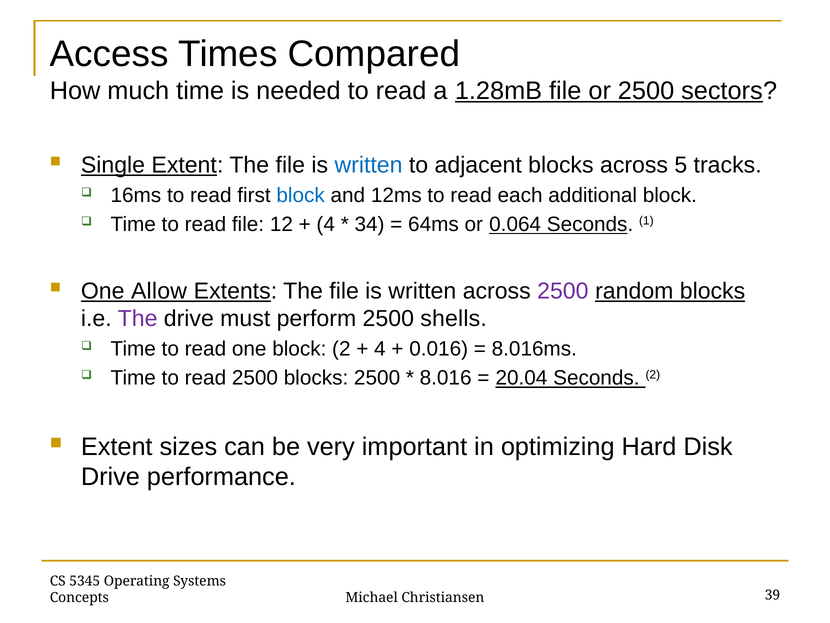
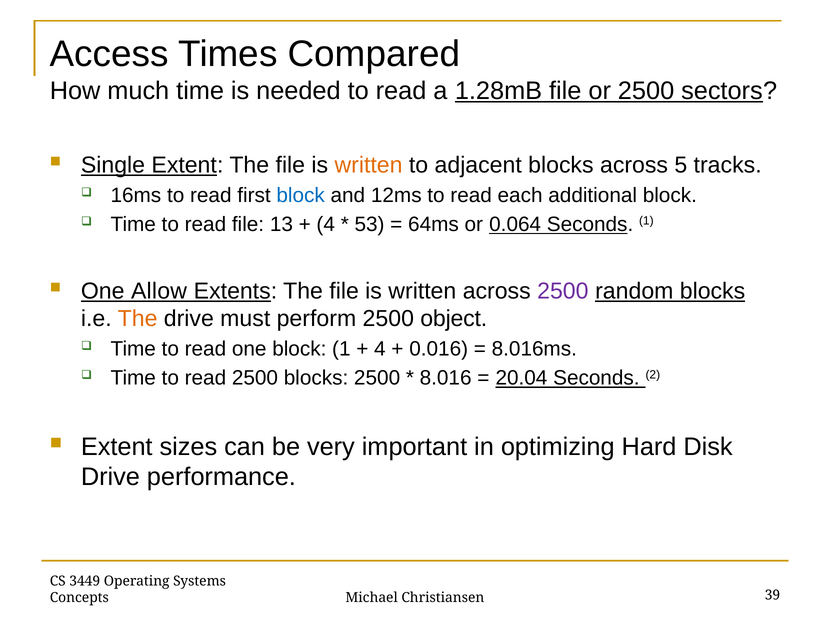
written colour: blue -> orange (369, 165)
12: 12 -> 13 (281, 224)
34: 34 -> 53 (370, 224)
The colour: purple -> orange (138, 318)
shells: shells -> object (454, 318)
block 2: 2 -> 1 (341, 349)
5345: 5345 -> 3449 (85, 581)
